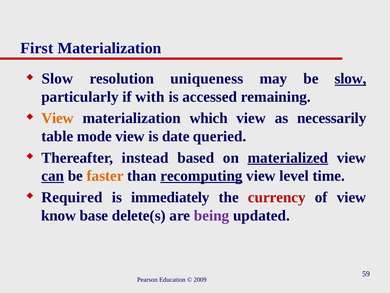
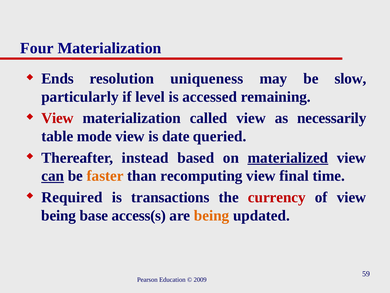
First: First -> Four (37, 48)
Slow: Slow -> Ends (57, 79)
slow underline: present -> none (351, 79)
with: with -> level (150, 97)
View colour: orange -> red (57, 118)
which: which -> called (209, 118)
recomputing underline: present -> none (201, 176)
level: level -> final (294, 176)
immediately: immediately -> transactions (170, 197)
know: know -> being (59, 215)
delete(s: delete(s -> access(s (139, 215)
being colour: purple -> orange (212, 215)
